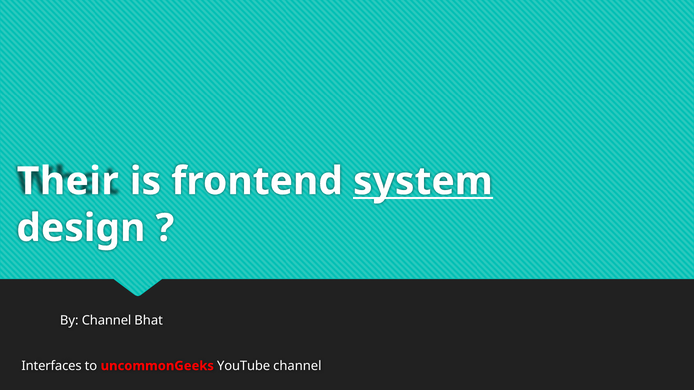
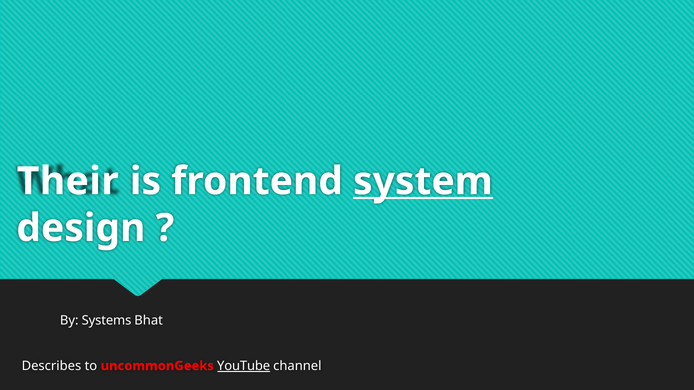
By Channel: Channel -> Systems (107, 321)
Interfaces: Interfaces -> Describes (51, 366)
YouTube underline: none -> present (244, 366)
